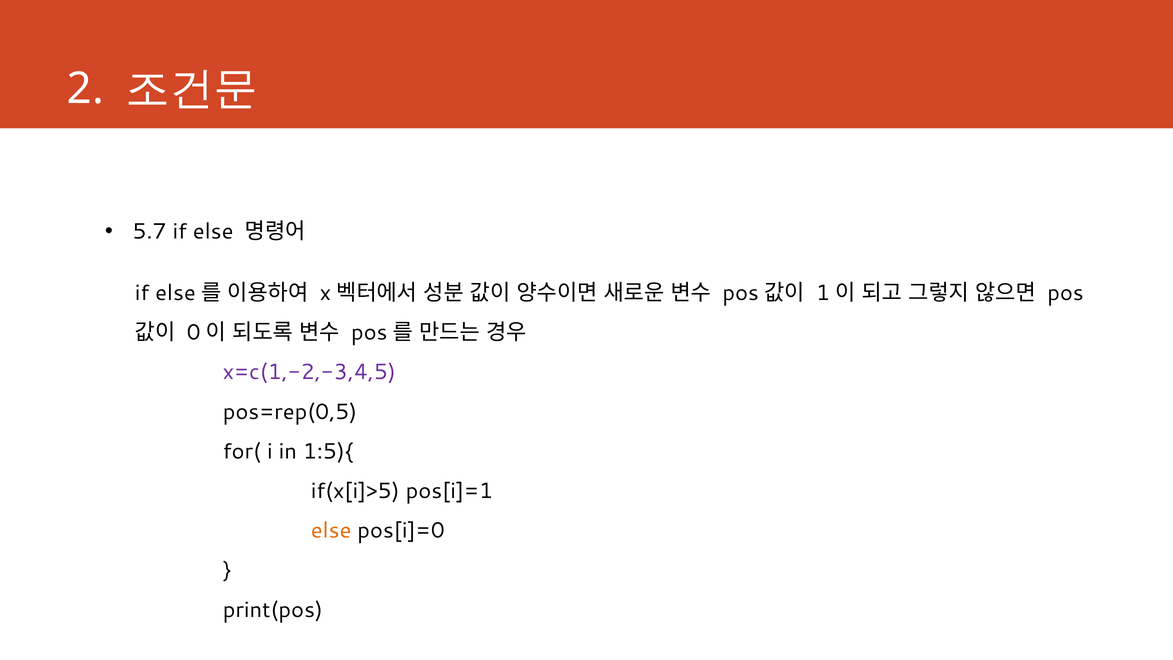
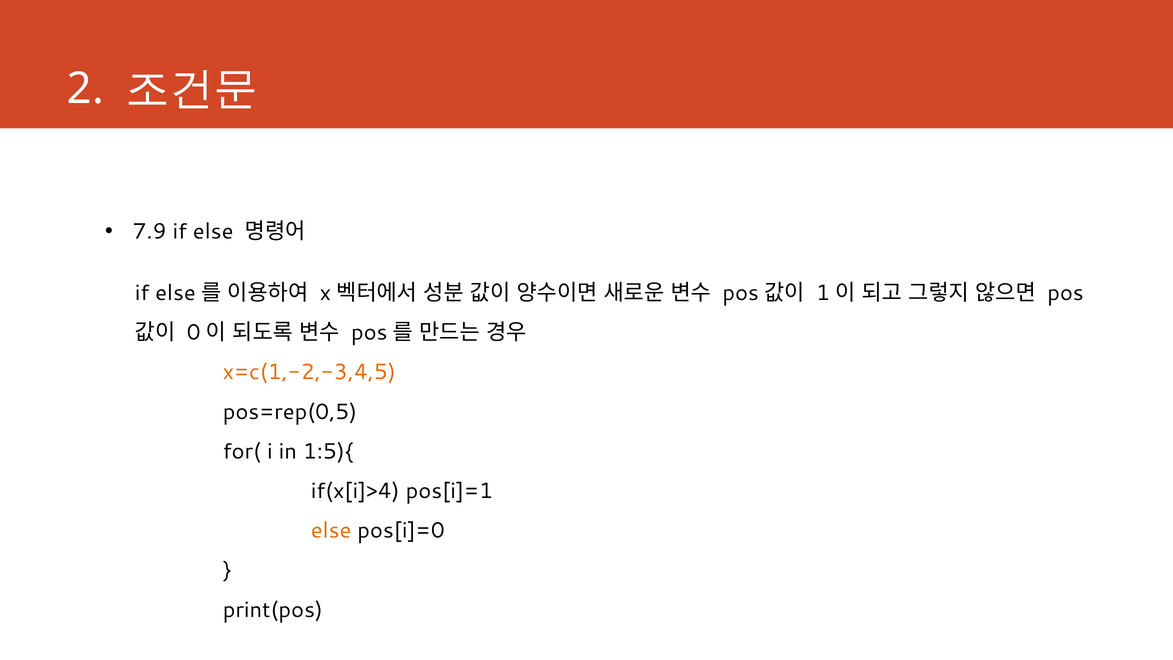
5.7: 5.7 -> 7.9 (149, 232)
x=c(1,-2,-3,4,5 colour: purple -> orange (309, 372)
if(x[i]>5: if(x[i]>5 -> if(x[i]>4 (355, 491)
